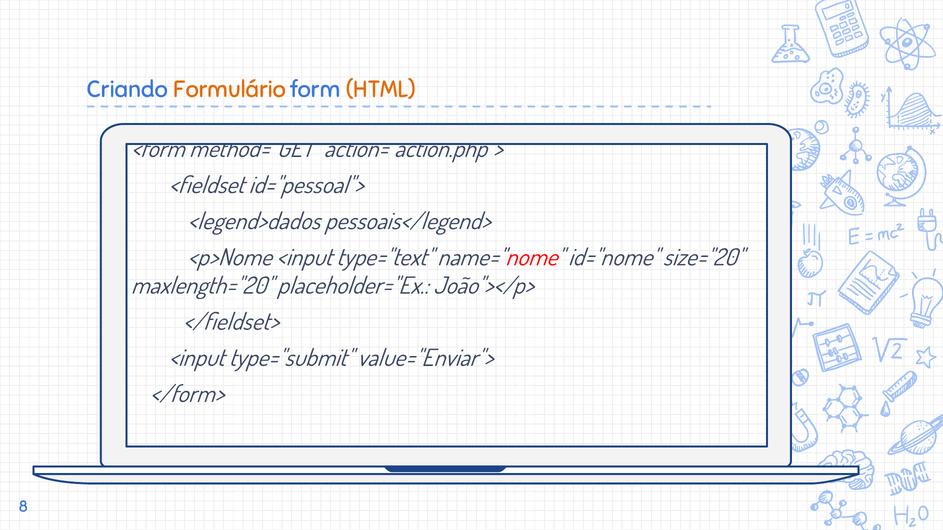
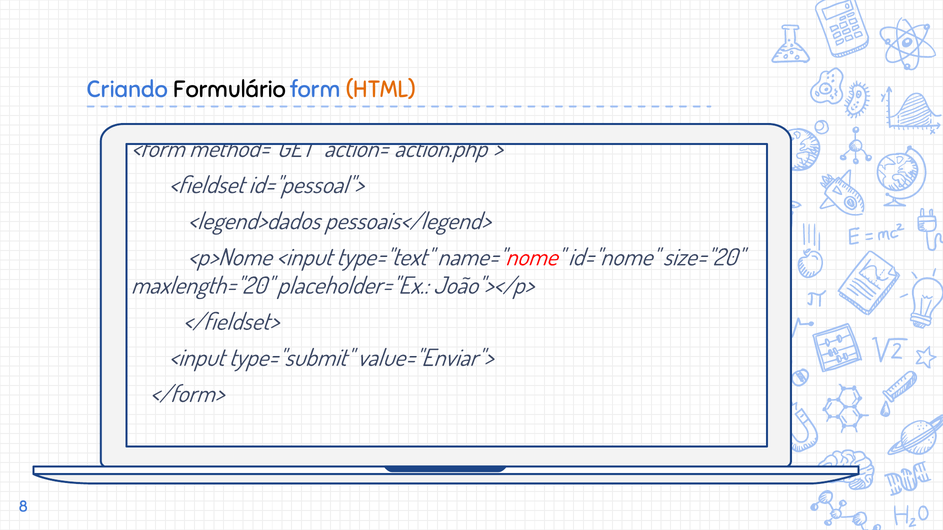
Formulário colour: orange -> black (230, 90)
